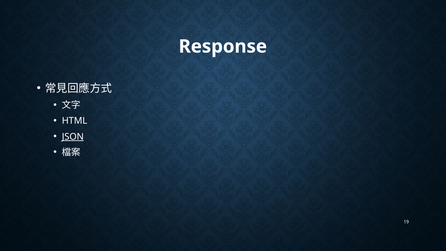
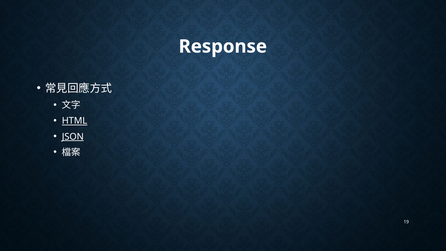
HTML underline: none -> present (75, 121)
